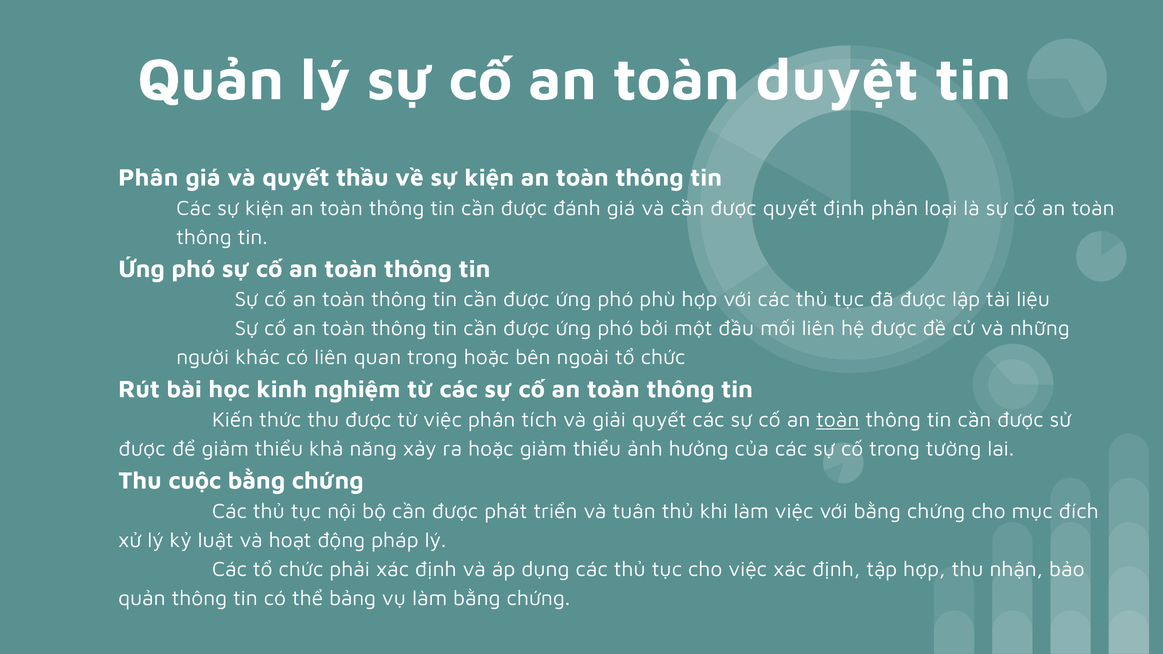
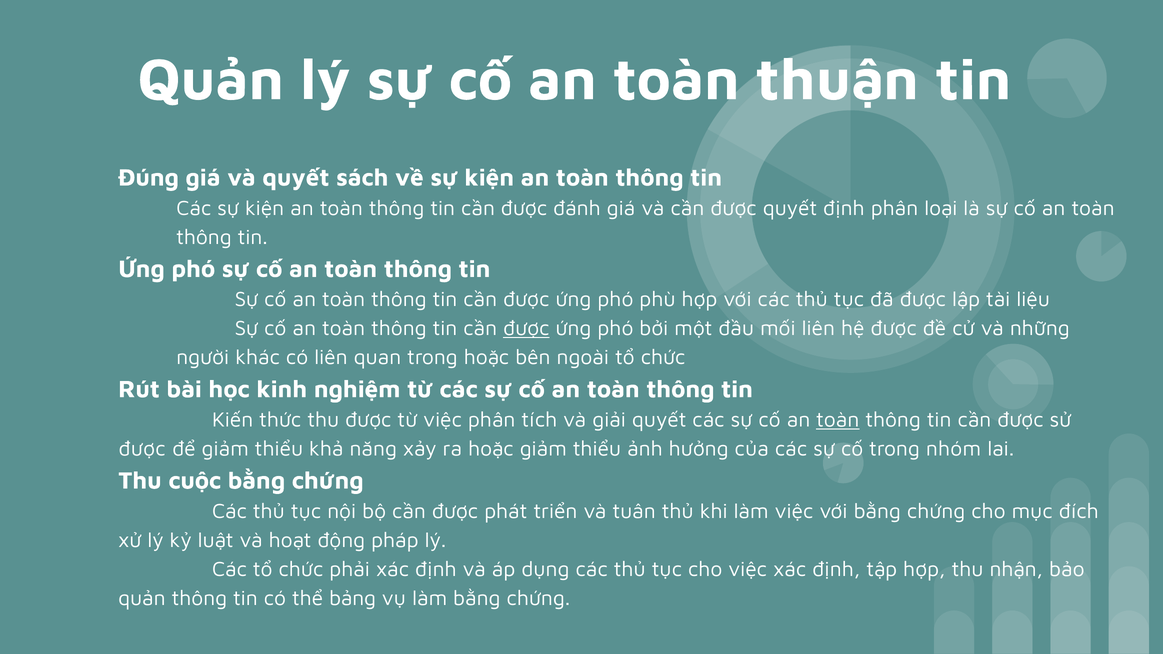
duyệt: duyệt -> thuận (837, 80)
Phân: Phân -> Đúng (149, 178)
thầu: thầu -> sách (362, 178)
được underline: none -> present (526, 329)
tường: tường -> nhóm (953, 449)
